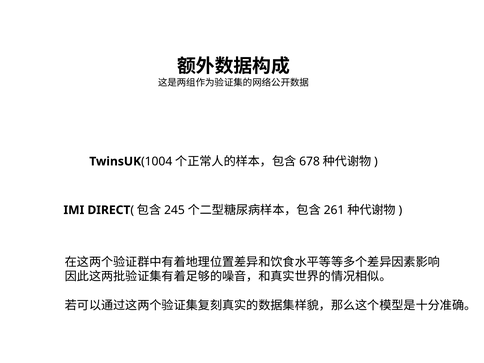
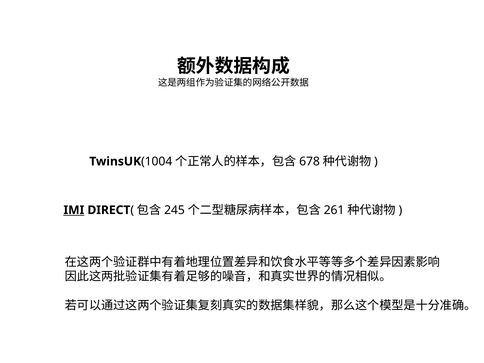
IMI underline: none -> present (74, 210)
